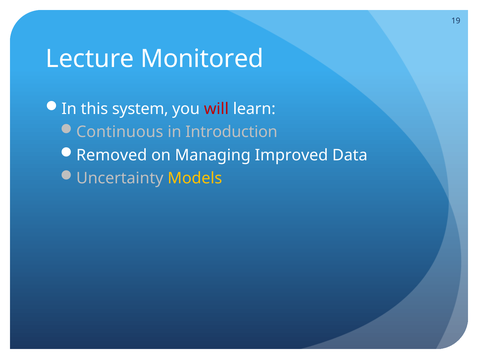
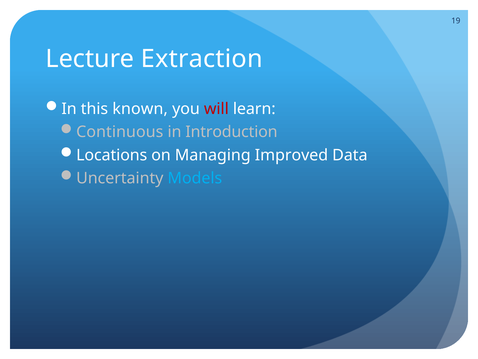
Monitored: Monitored -> Extraction (202, 59)
system: system -> known (140, 109)
Removed: Removed -> Locations (112, 155)
Models colour: yellow -> light blue (195, 178)
